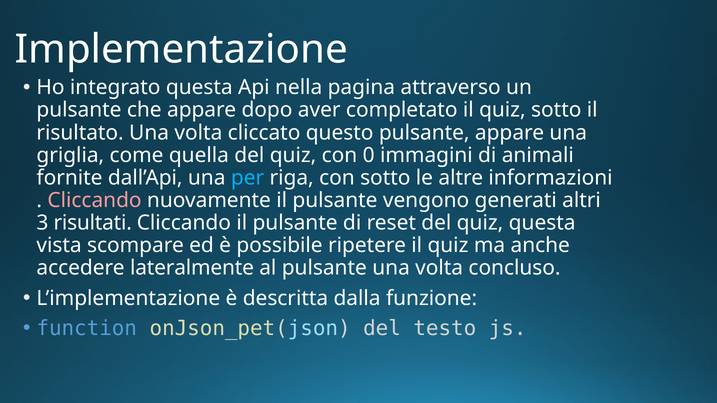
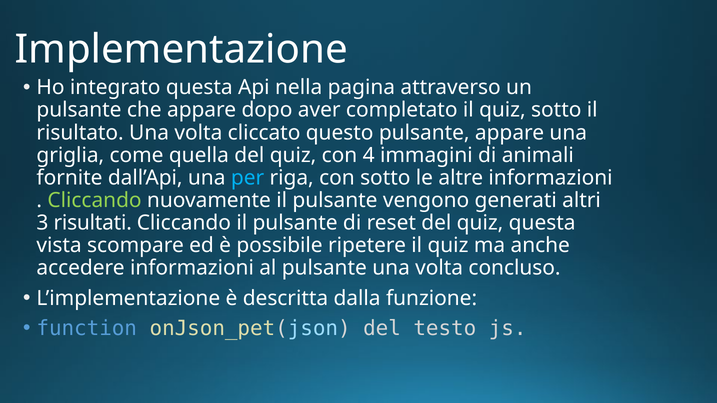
0: 0 -> 4 (369, 155)
Cliccando colour: pink -> light green (95, 201)
accedere lateralmente: lateralmente -> informazioni (192, 268)
